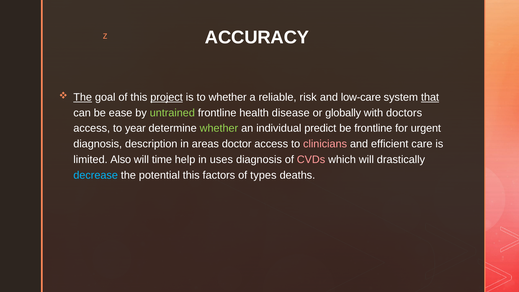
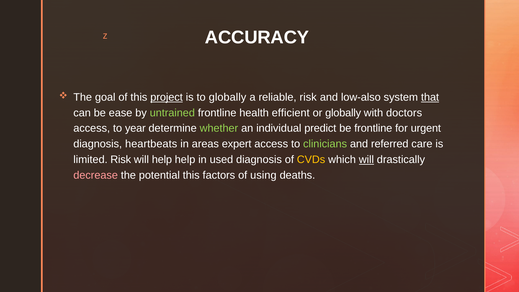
The underline: present -> none (83, 97)
to whether: whether -> globally (228, 97)
low-care: low-care -> low-also (361, 97)
disease: disease -> efficient (291, 113)
description: description -> heartbeats (151, 144)
doctor: doctor -> expert (237, 144)
clinicians colour: pink -> light green (325, 144)
efficient: efficient -> referred (390, 144)
limited Also: Also -> Risk (121, 160)
will time: time -> help (162, 160)
uses: uses -> used (221, 160)
CVDs colour: pink -> yellow (311, 160)
will underline: none -> present (366, 160)
decrease colour: light blue -> pink (96, 175)
types: types -> using (263, 175)
